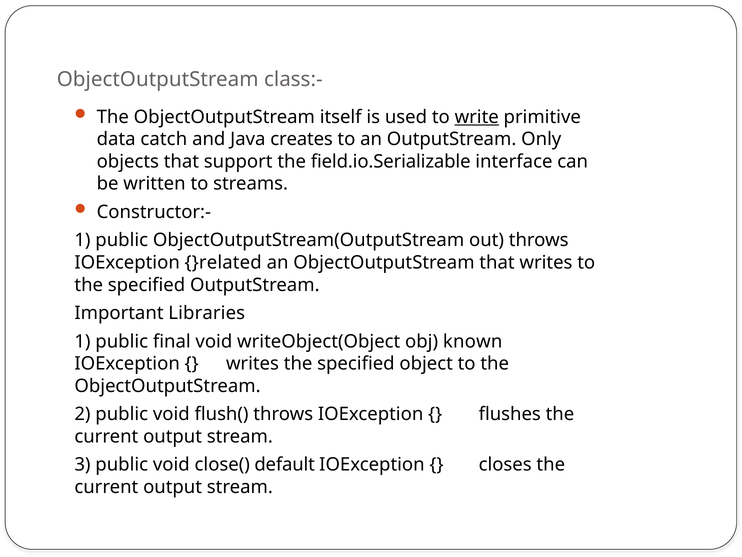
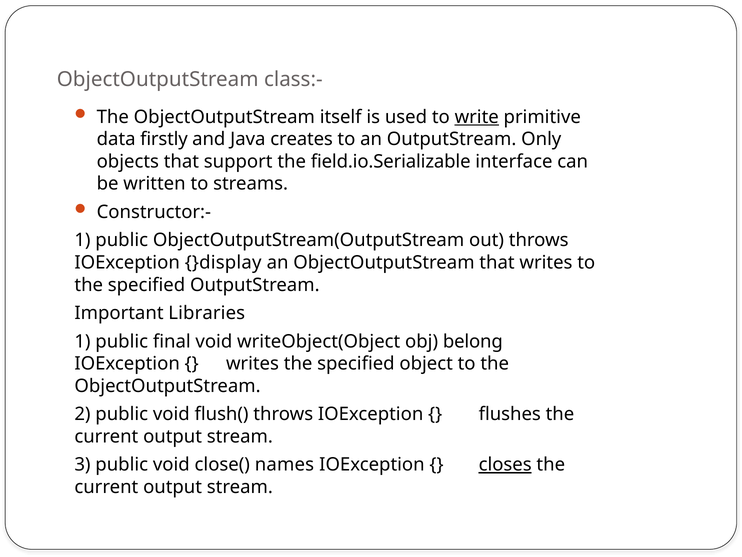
catch: catch -> firstly (164, 139)
}related: }related -> }display (223, 262)
known: known -> belong (473, 341)
default: default -> names (284, 464)
closes underline: none -> present (505, 464)
